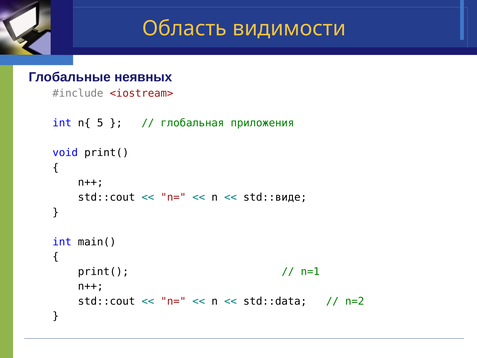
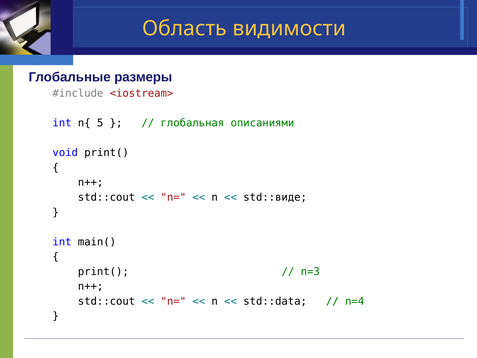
неявных: неявных -> размеры (143, 77)
приложения: приложения -> описаниями (262, 123)
n=1: n=1 -> n=3 (310, 271)
n=2: n=2 -> n=4 (355, 301)
